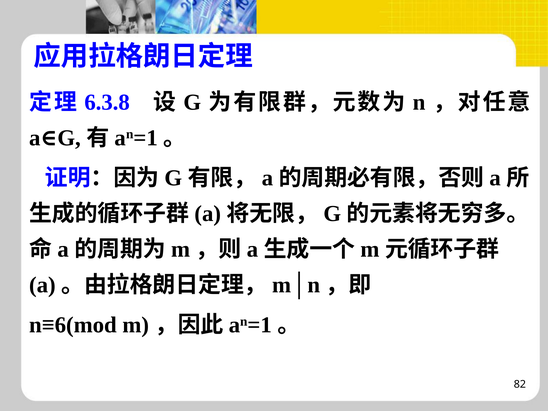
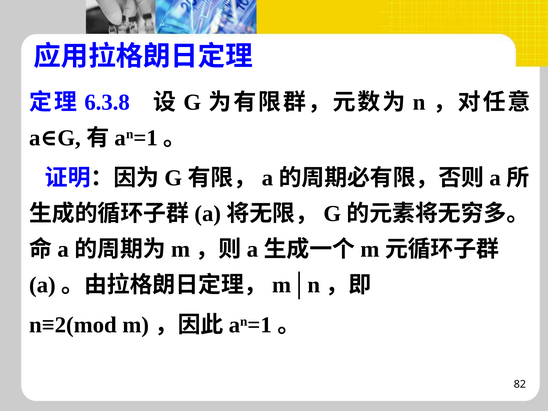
n≡6(mod: n≡6(mod -> n≡2(mod (73, 325)
